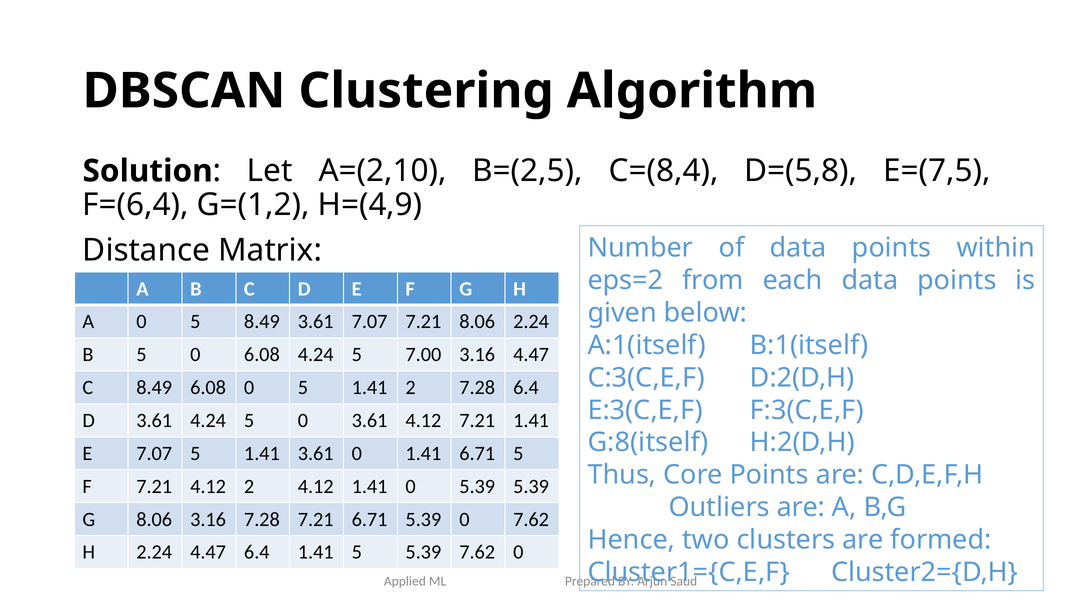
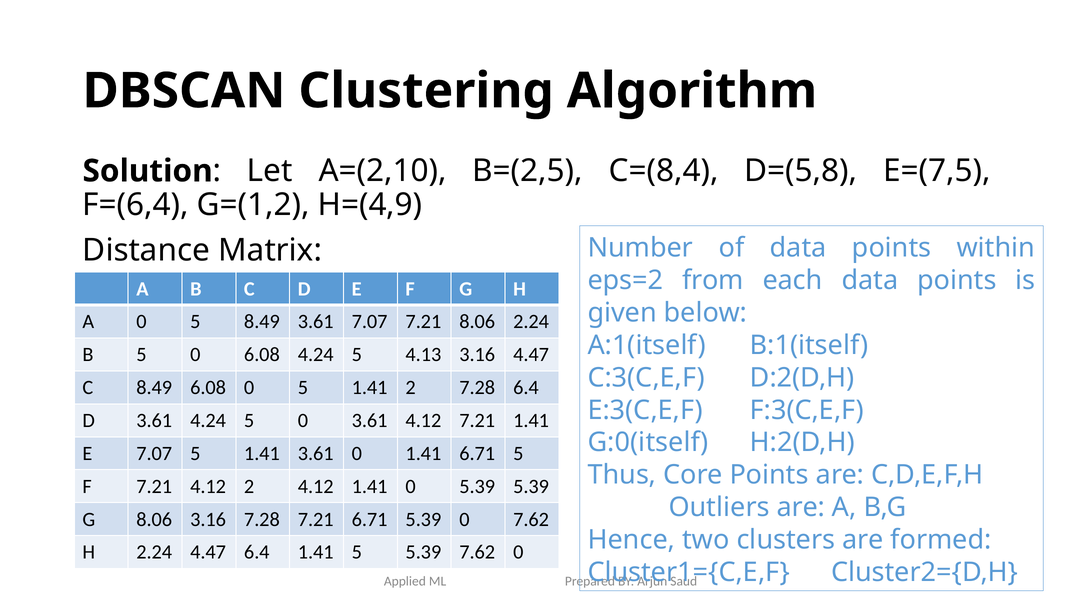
7.00: 7.00 -> 4.13 (423, 354)
G:8(itself: G:8(itself -> G:0(itself (648, 442)
